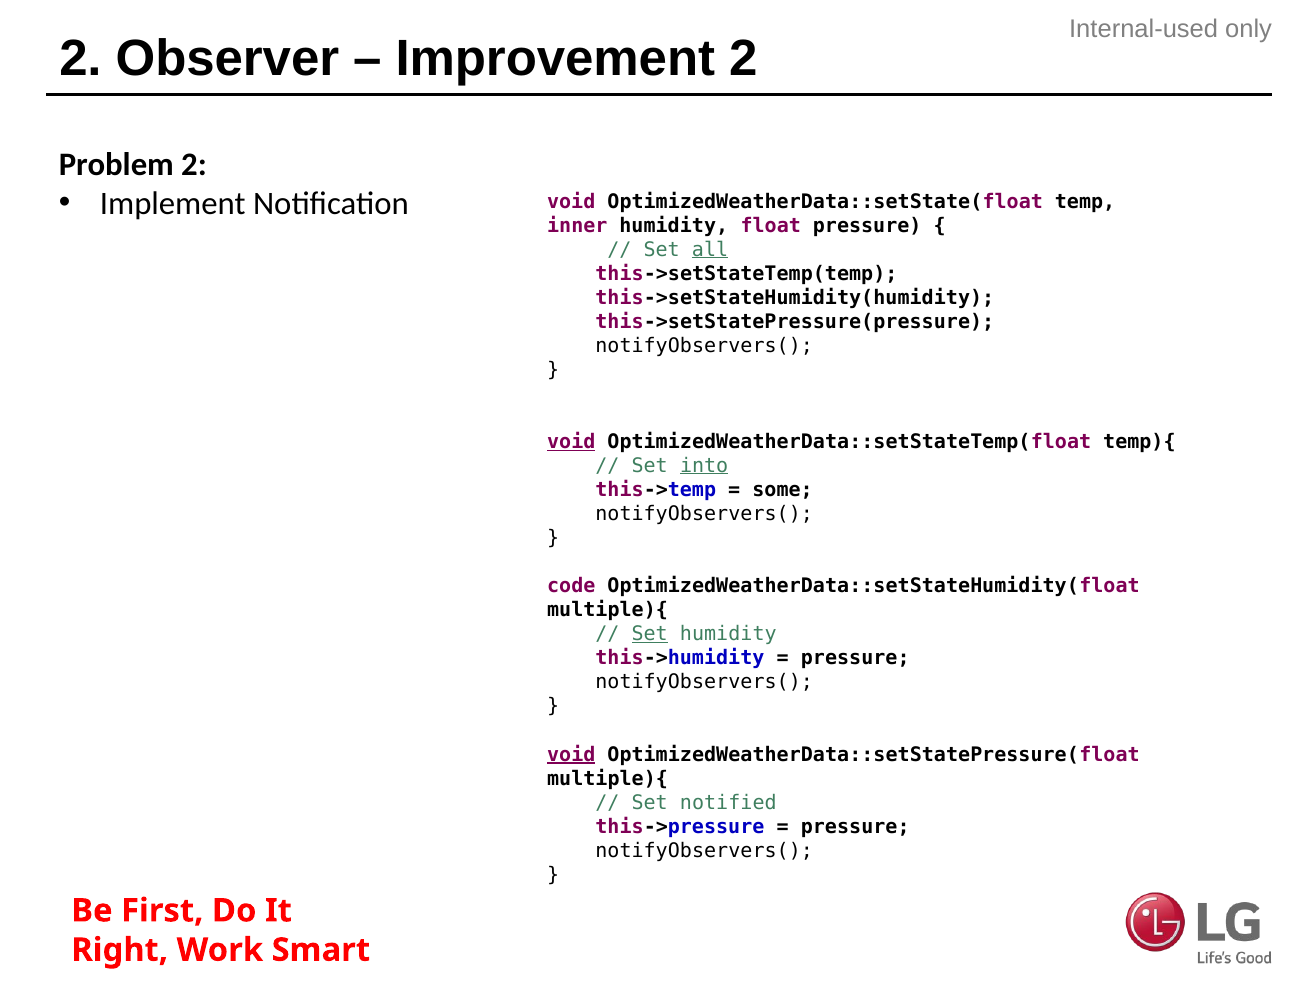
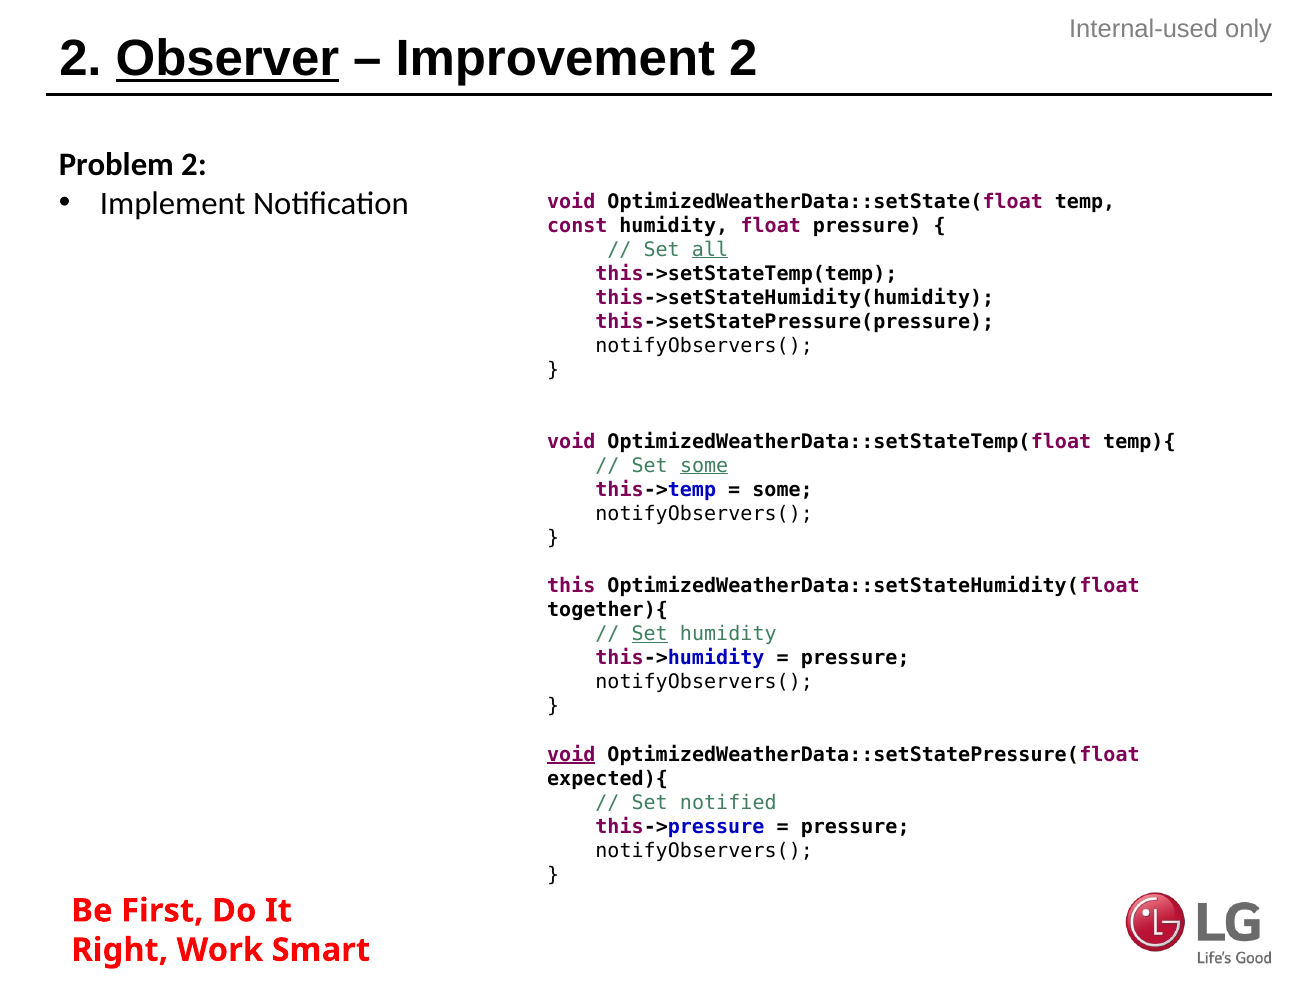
Observer underline: none -> present (227, 59)
inner: inner -> const (577, 226)
void underline: present -> none (571, 442)
Set into: into -> some (704, 466)
code: code -> this (571, 586)
multiple){: multiple){ -> together){ (608, 610)
multiple){: multiple){ -> expected){ (608, 779)
